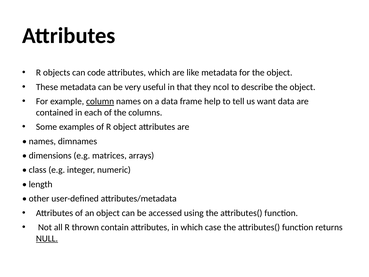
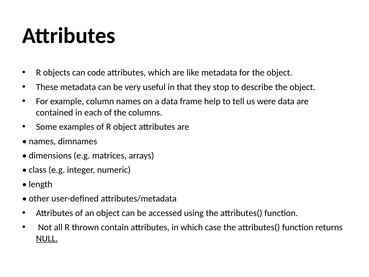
ncol: ncol -> stop (221, 87)
column underline: present -> none (100, 101)
want: want -> were (266, 101)
